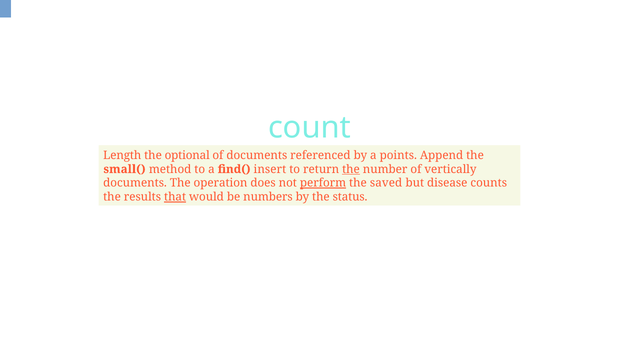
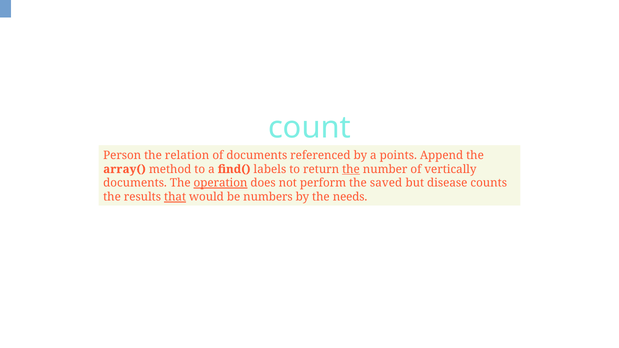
Length: Length -> Person (122, 155)
optional: optional -> relation (187, 155)
small(: small( -> array( (125, 169)
insert: insert -> labels (270, 169)
operation underline: none -> present (221, 183)
perform underline: present -> none (323, 183)
status: status -> needs (350, 197)
